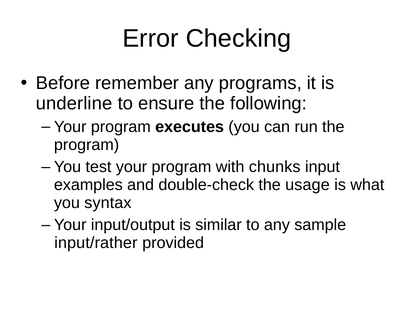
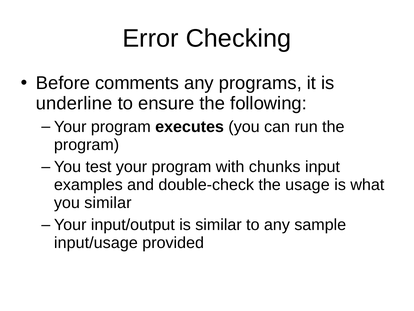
remember: remember -> comments (137, 83)
you syntax: syntax -> similar (108, 203)
input/rather: input/rather -> input/usage (96, 243)
